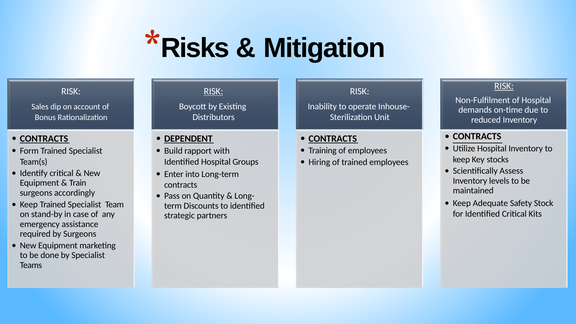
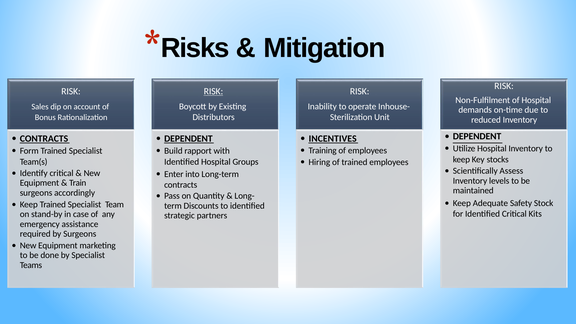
RISK underline: present -> none (504, 86)
CONTRACTS: CONTRACTS -> DEPENDENT (477, 136)
CONTRACTS: CONTRACTS -> INCENTIVES (333, 139)
